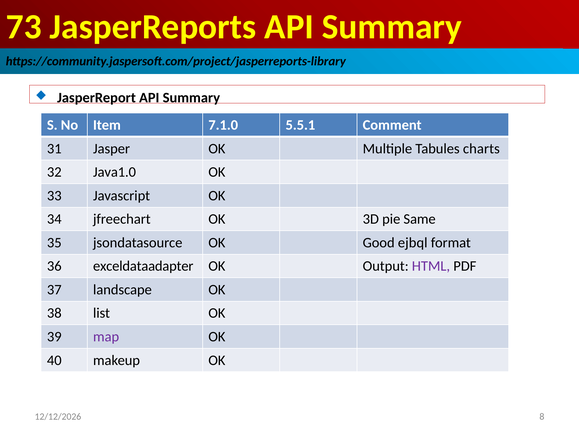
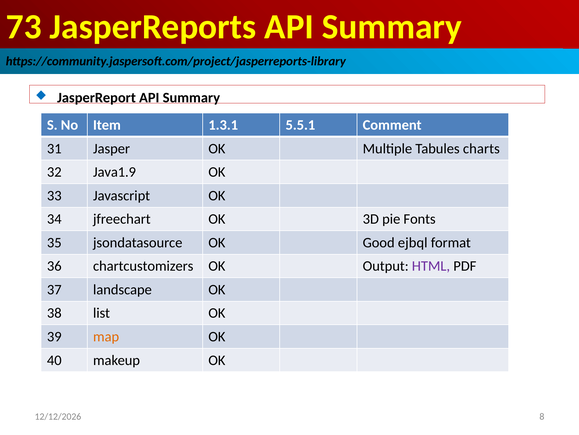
7.1.0: 7.1.0 -> 1.3.1 (223, 125)
Java1.0: Java1.0 -> Java1.9 (115, 172)
Same: Same -> Fonts (420, 219)
exceldataadapter: exceldataadapter -> chartcustomizers (143, 266)
map colour: purple -> orange (106, 336)
